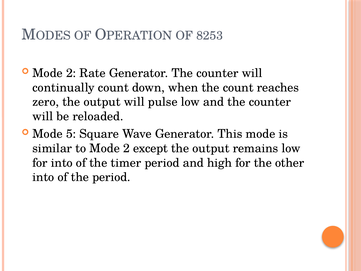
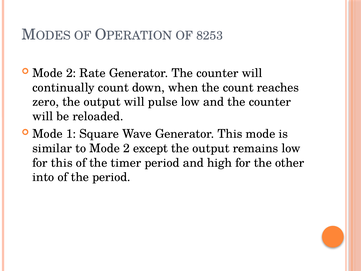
5: 5 -> 1 (71, 134)
for into: into -> this (62, 163)
